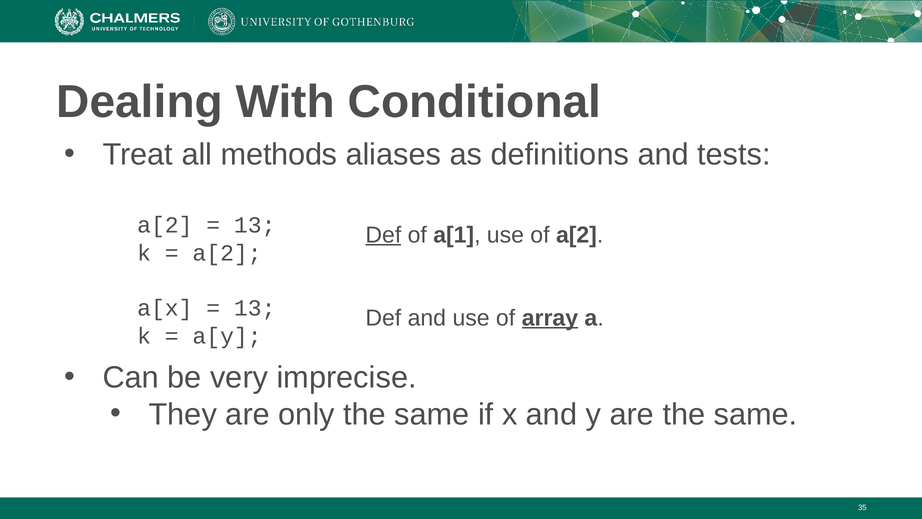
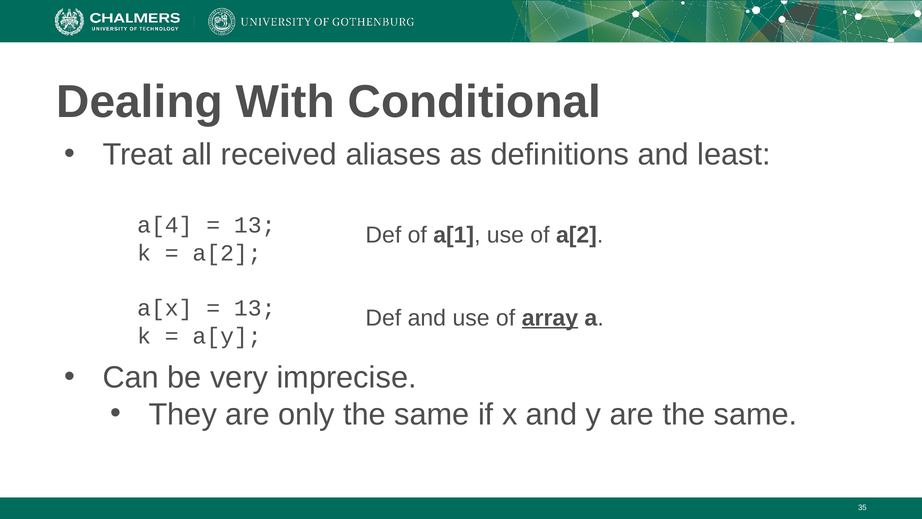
methods: methods -> received (279, 155)
tests: tests -> least (734, 155)
a[2: a[2 -> a[4 (165, 225)
Def underline: present -> none (383, 235)
